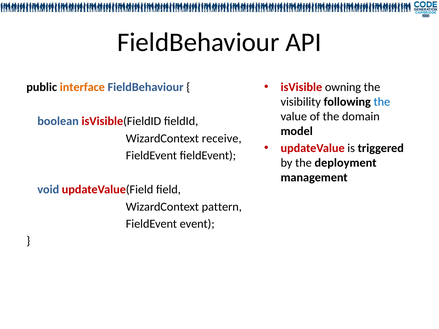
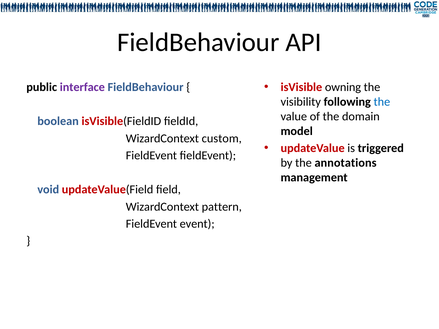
interface colour: orange -> purple (82, 87)
receive: receive -> custom (222, 138)
deployment: deployment -> annotations (346, 163)
